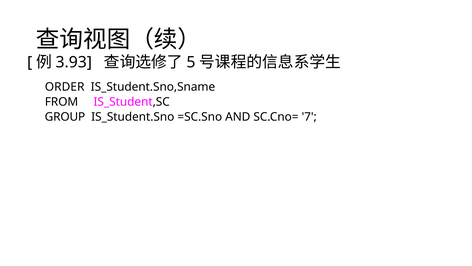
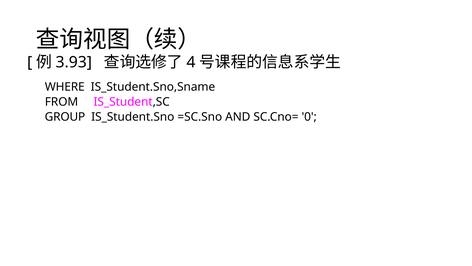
5: 5 -> 4 (191, 62)
ORDER: ORDER -> WHERE (65, 87)
7: 7 -> 0 (309, 117)
